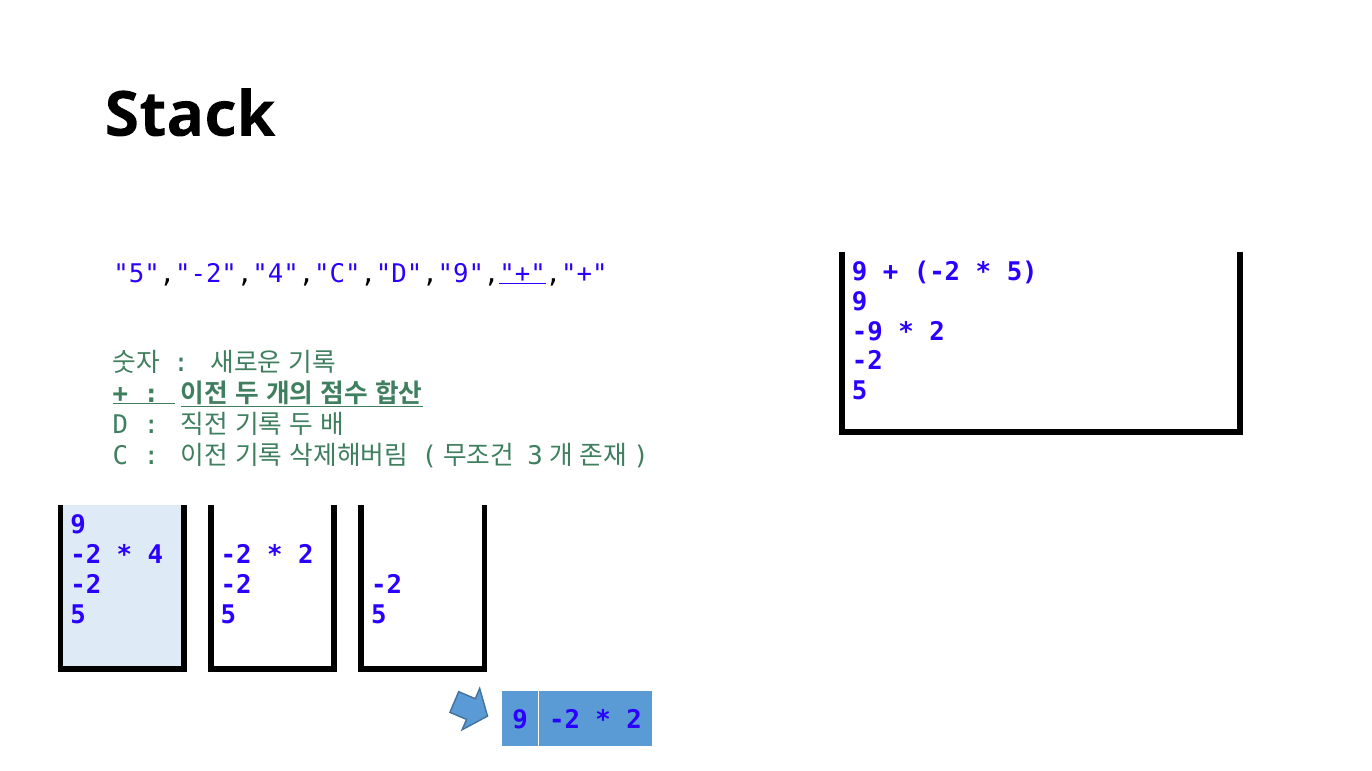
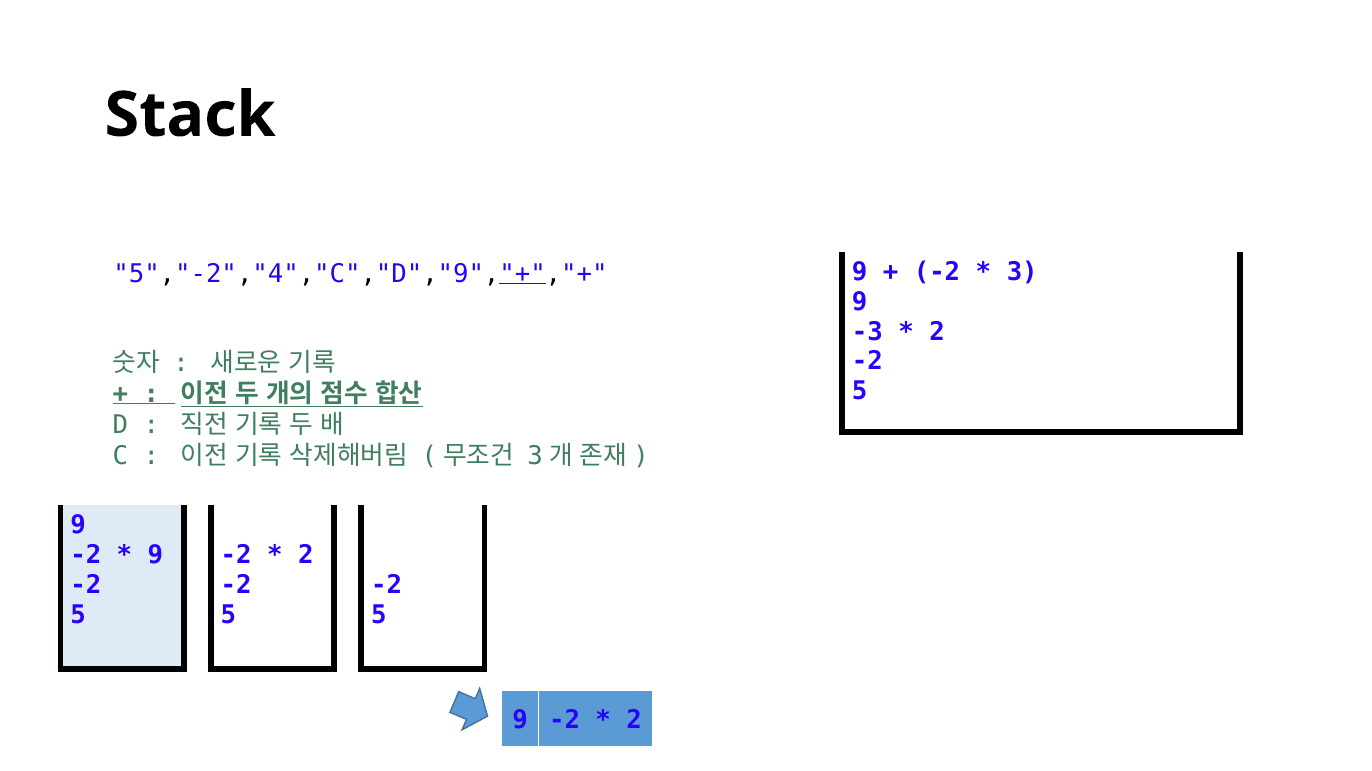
5: 5 -> 3 (1022, 272)
-9: -9 -> -3 (867, 332)
4: 4 -> 9 (155, 556)
